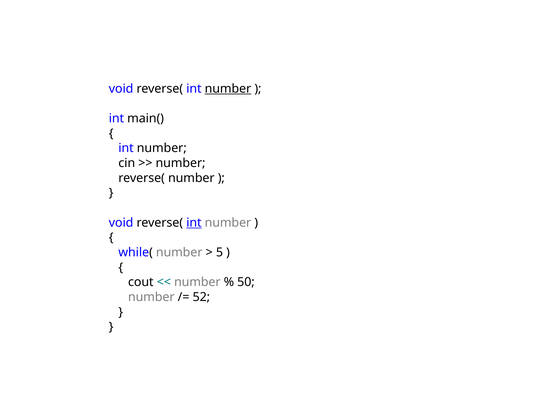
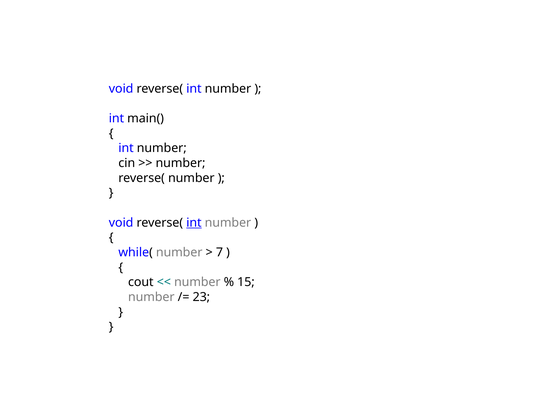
number underline: present -> none (228, 89)
5: 5 -> 7 (219, 252)
50: 50 -> 15 (246, 282)
52: 52 -> 23 (201, 297)
